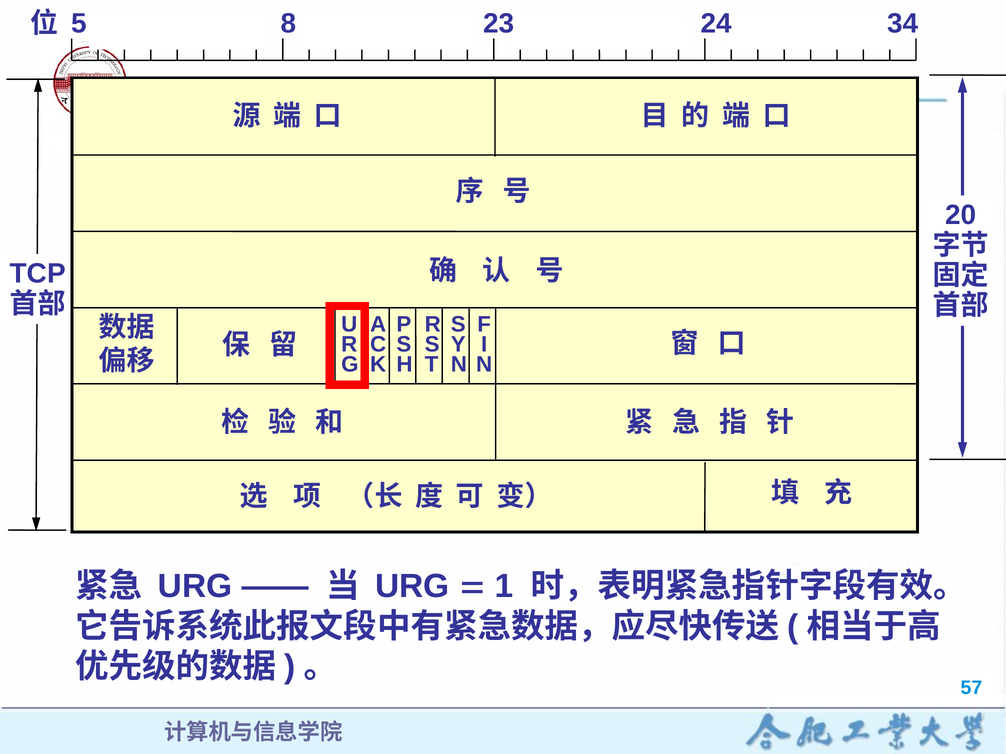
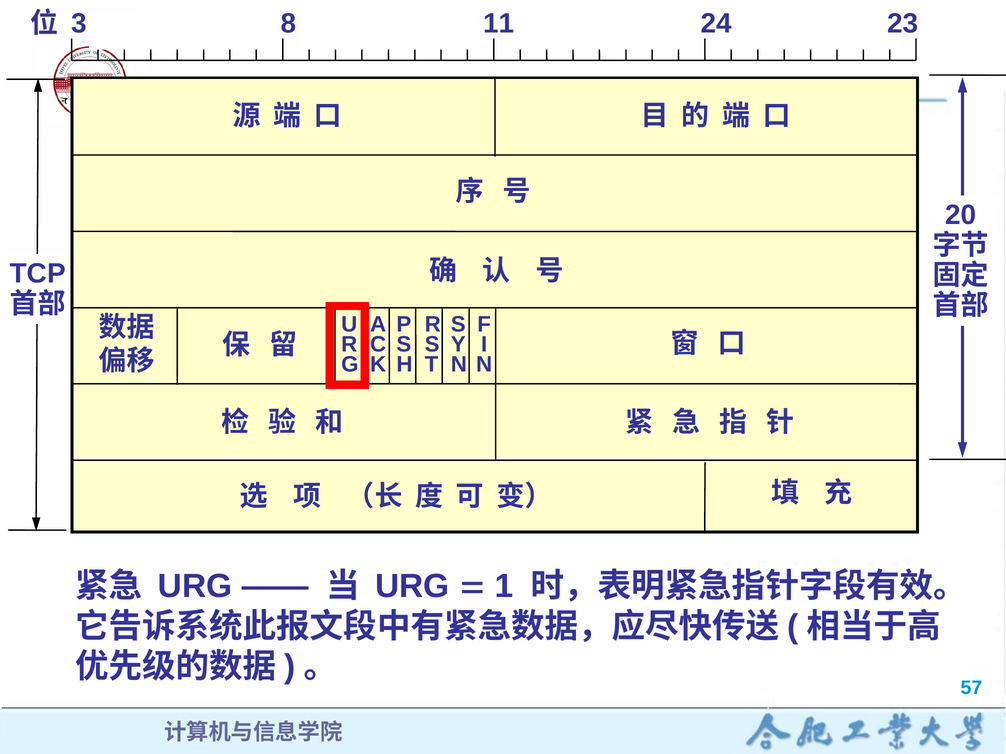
5: 5 -> 3 (79, 24)
23: 23 -> 11 (499, 24)
34: 34 -> 23 (903, 24)
